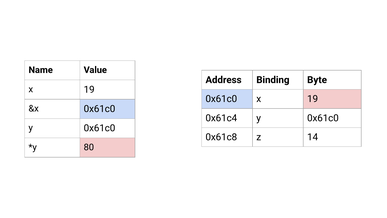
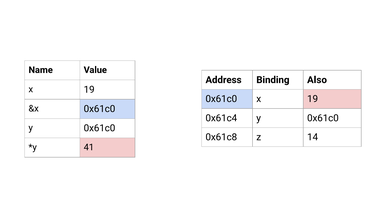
Byte: Byte -> Also (317, 80)
80: 80 -> 41 (89, 147)
